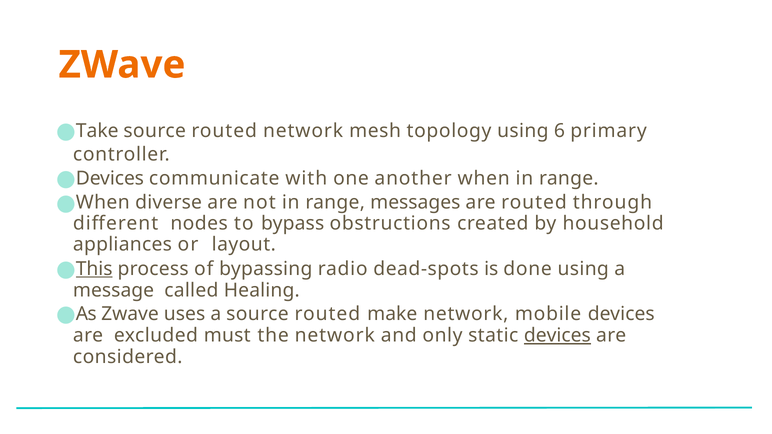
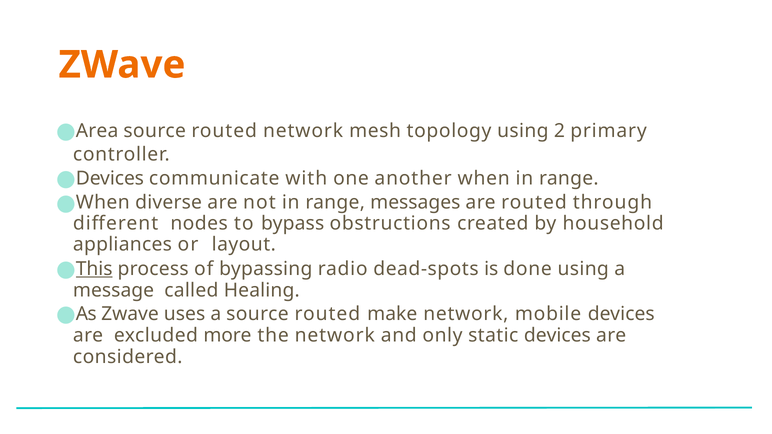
Take: Take -> Area (97, 131)
6: 6 -> 2 (559, 131)
must: must -> more (227, 336)
devices underline: present -> none (557, 336)
